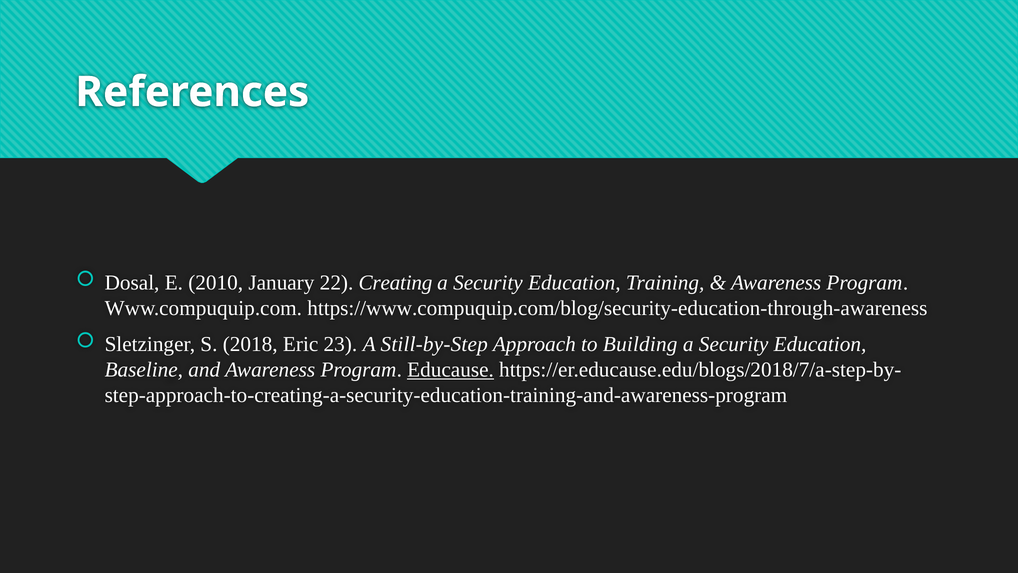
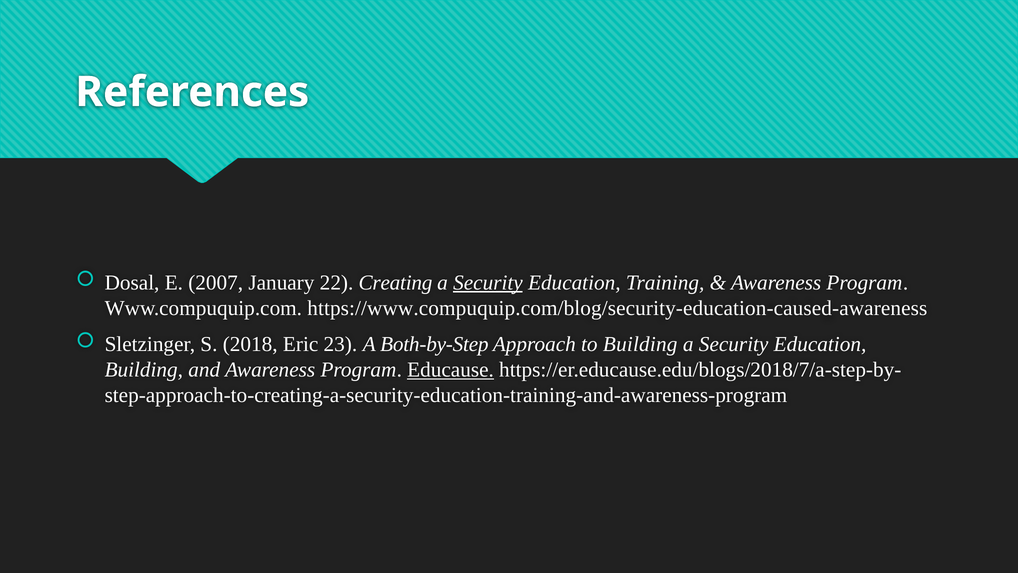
2010: 2010 -> 2007 (216, 283)
Security underline: none -> present (488, 283)
https://www.compuquip.com/blog/security-education-through-awareness: https://www.compuquip.com/blog/security-education-through-awareness -> https://www.compuquip.com/blog/security-education-caused-awareness (617, 308)
Still-by-Step: Still-by-Step -> Both-by-Step (434, 344)
Baseline: Baseline -> Building (144, 370)
